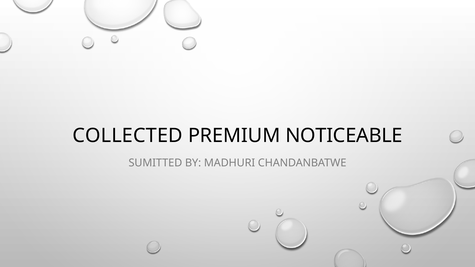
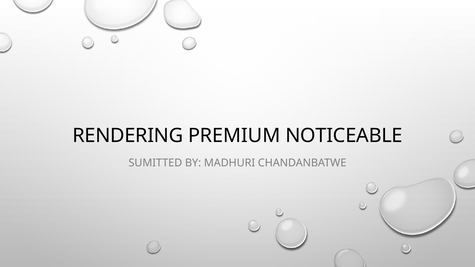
COLLECTED: COLLECTED -> RENDERING (128, 136)
